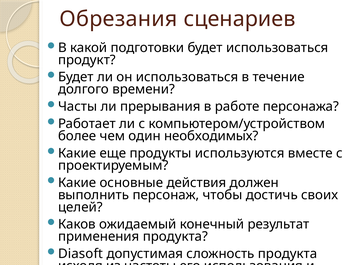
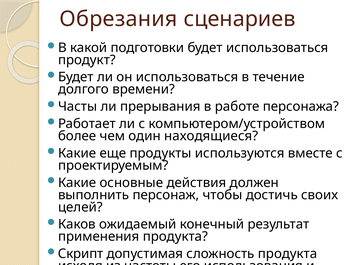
необходимых: необходимых -> находящиеся (211, 136)
Diasoft: Diasoft -> Скрипт (81, 254)
